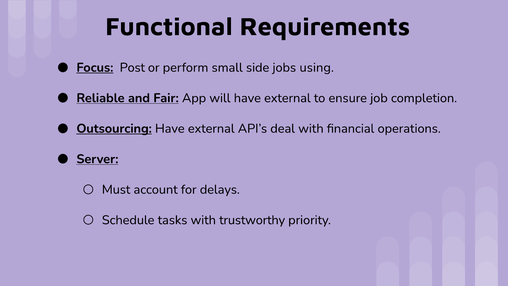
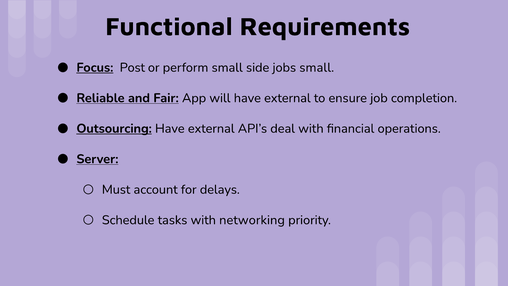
jobs using: using -> small (317, 67)
trustworthy: trustworthy -> networking (252, 220)
